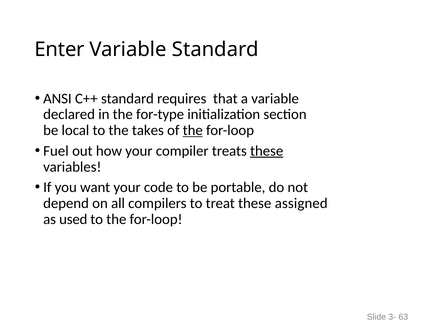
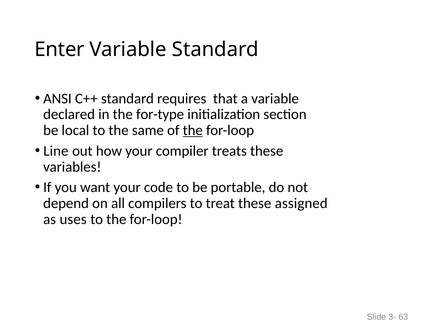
takes: takes -> same (148, 130)
Fuel: Fuel -> Line (56, 151)
these underline: present -> none (267, 151)
used: used -> uses (73, 219)
